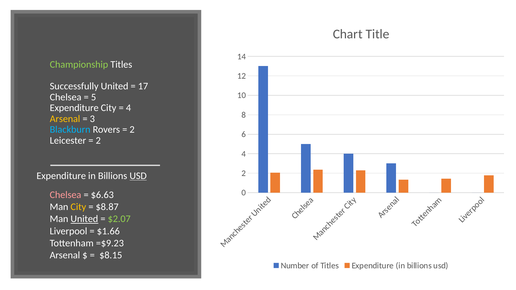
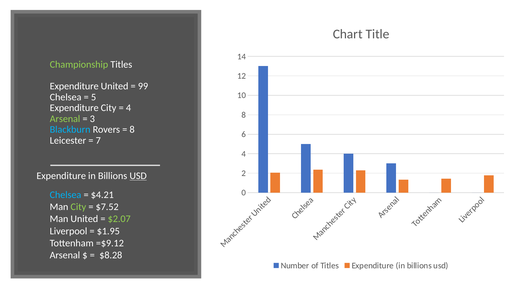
Successfully: Successfully -> Expenditure (74, 86)
17: 17 -> 99 (143, 86)
Arsenal colour: yellow -> light green (65, 119)
2: 2 -> 8 (132, 130)
2: 2 -> 7 (98, 141)
Chelsea colour: pink -> light blue (65, 195)
$6.63: $6.63 -> $4.21 (102, 195)
City colour: yellow -> light green (78, 207)
$8.87: $8.87 -> $7.52 (107, 207)
United underline: present -> none (84, 219)
$1.66: $1.66 -> $1.95 (108, 231)
=$9.23: =$9.23 -> =$9.12 (110, 243)
$8.15: $8.15 -> $8.28 (111, 255)
